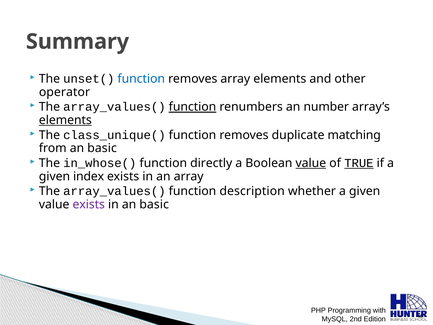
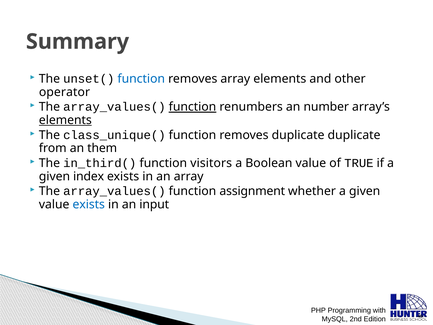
duplicate matching: matching -> duplicate (354, 135)
from an basic: basic -> them (102, 148)
in_whose(: in_whose( -> in_third( (100, 163)
directly: directly -> visitors (211, 163)
value underline: present -> none (311, 163)
TRUE underline: present -> none (359, 163)
description: description -> assignment (252, 191)
exists colour: purple -> blue (89, 204)
in an basic: basic -> input (154, 204)
